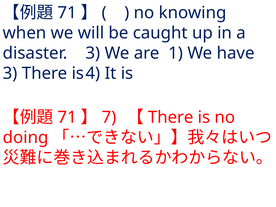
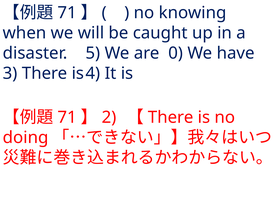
disaster 3: 3 -> 5 (93, 53)
1: 1 -> 0 (176, 53)
7: 7 -> 2 (109, 117)
